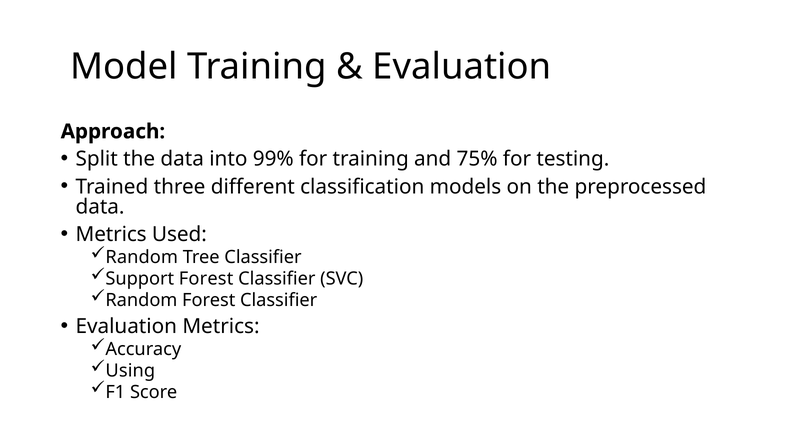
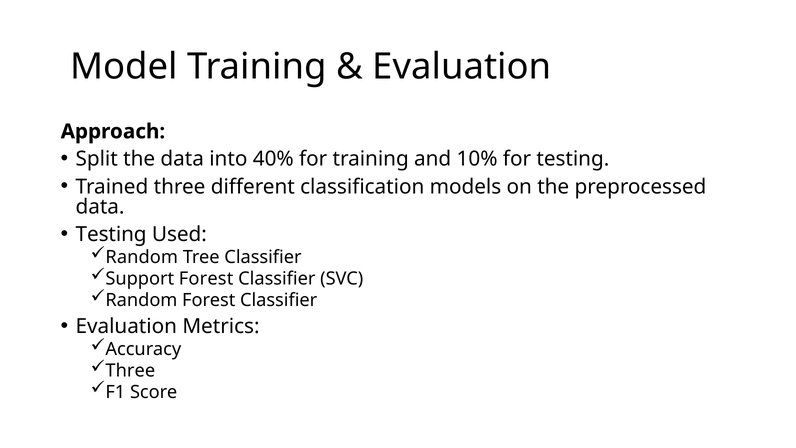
99%: 99% -> 40% (273, 159)
75%: 75% -> 10% (477, 159)
Metrics: Metrics -> Testing (111, 234)
Using: Using -> Three (130, 370)
